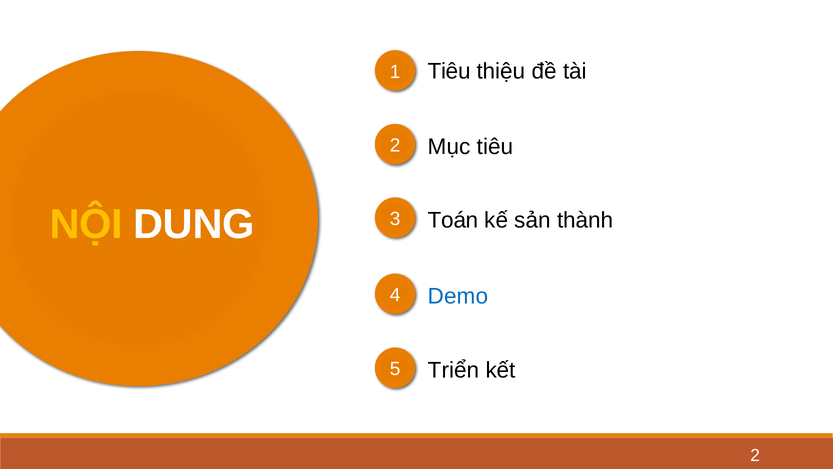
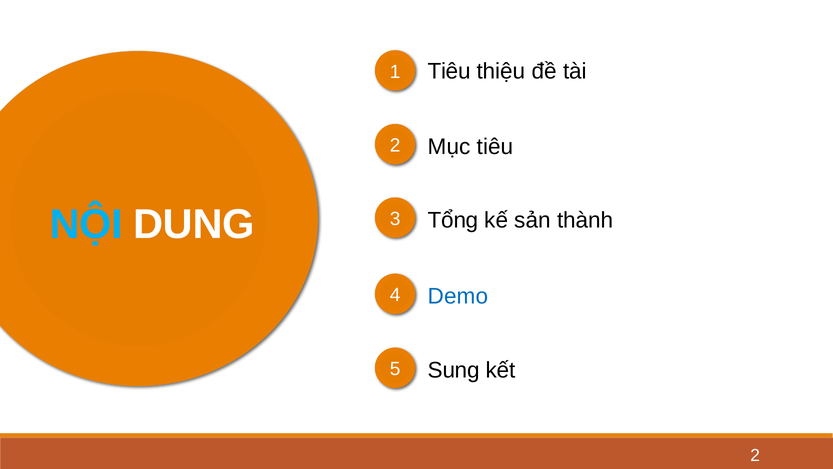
NỘI colour: yellow -> light blue (86, 224)
Toán: Toán -> Tổng (453, 220)
Triển: Triển -> Sung (454, 370)
